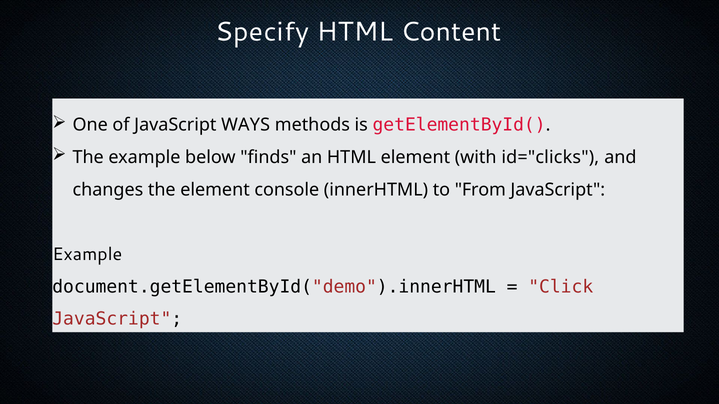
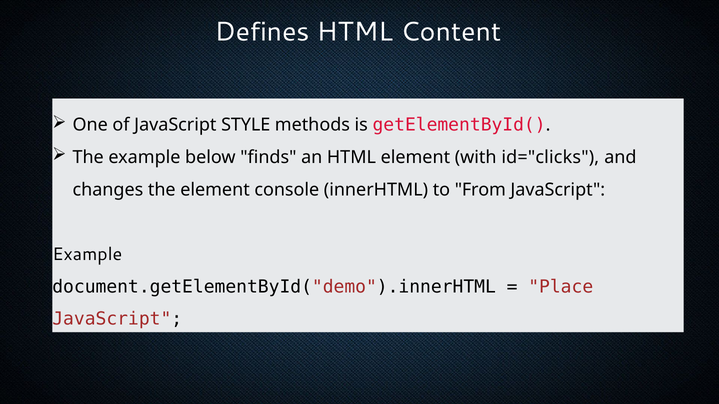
Specify: Specify -> Defines (262, 32)
WAYS: WAYS -> STYLE (246, 125)
Click: Click -> Place (561, 287)
